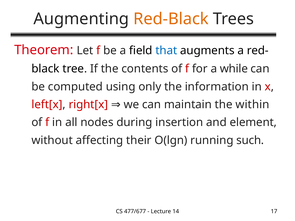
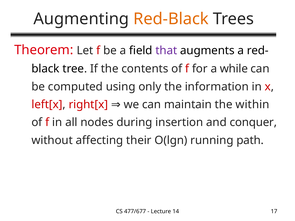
that colour: blue -> purple (166, 51)
element: element -> conquer (253, 123)
such: such -> path (250, 140)
